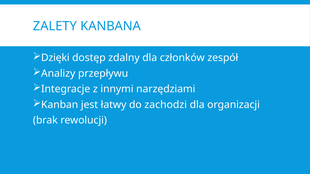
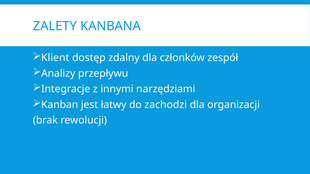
Dzięki: Dzięki -> Klient (55, 58)
